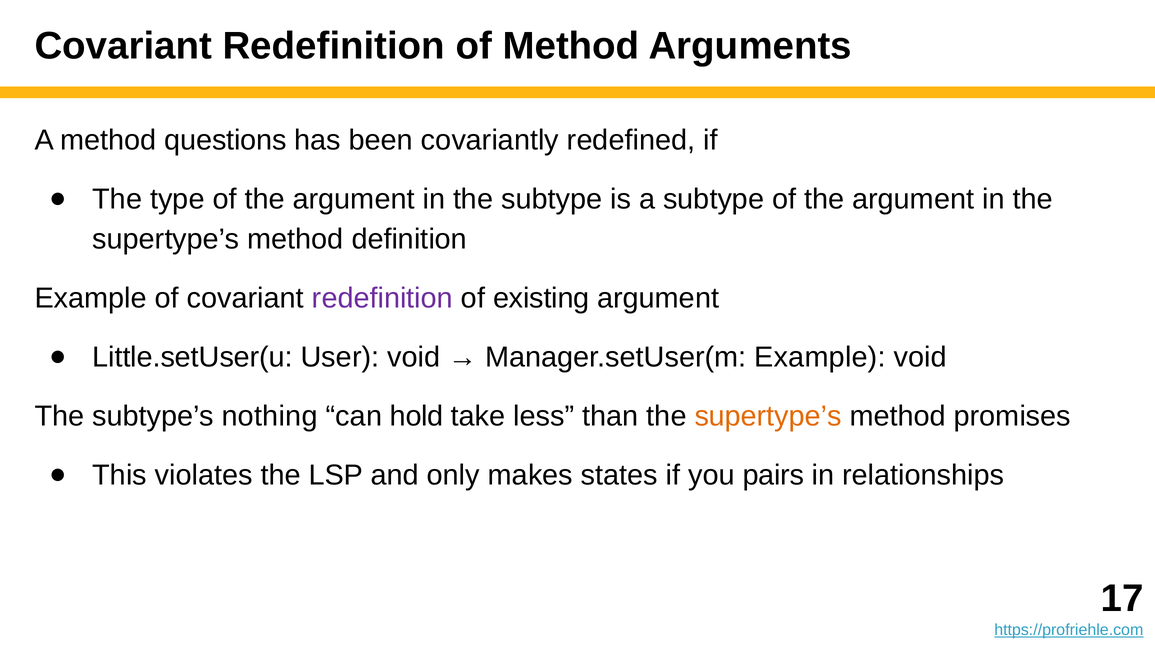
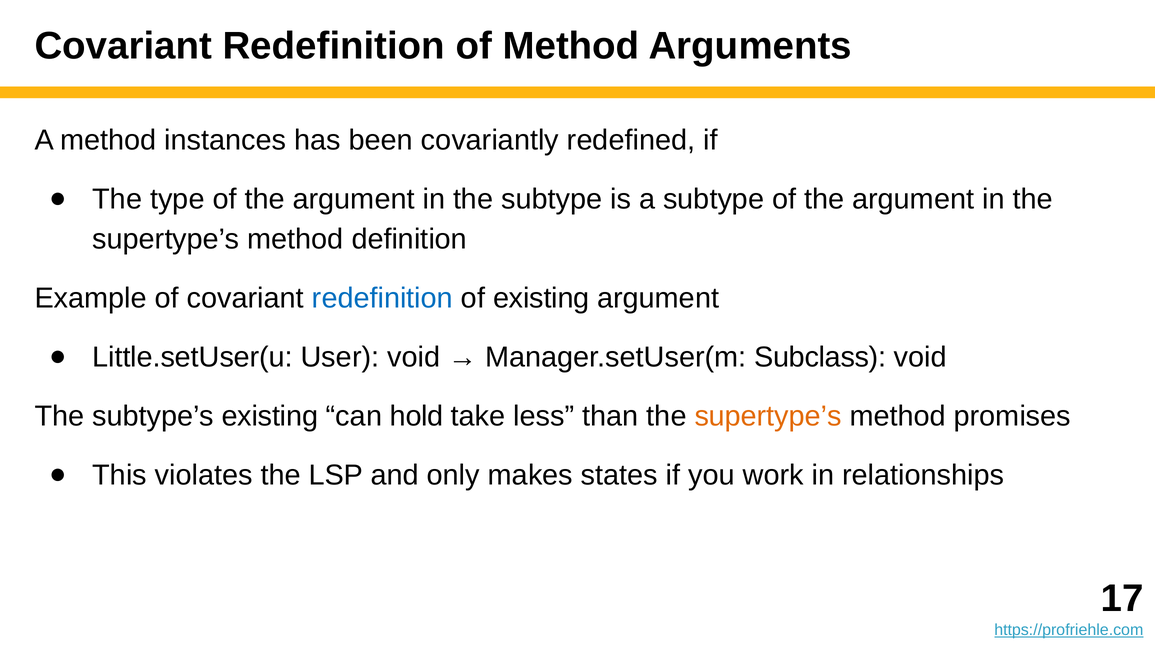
questions: questions -> instances (225, 140)
redefinition colour: purple -> blue (382, 298)
Manager.setUser(m Example: Example -> Subclass (820, 357)
subtype’s nothing: nothing -> existing (270, 416)
pairs: pairs -> work (773, 475)
